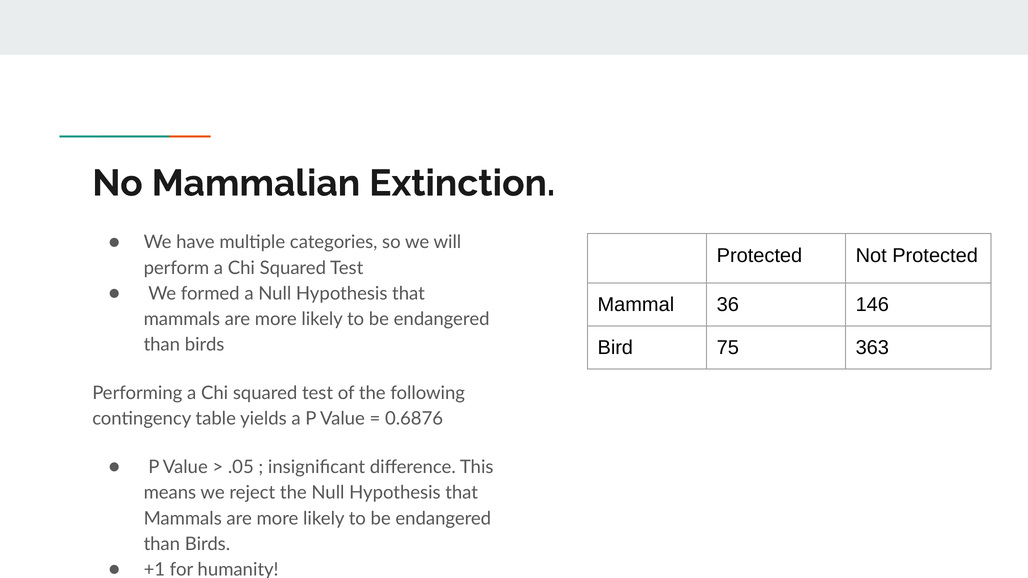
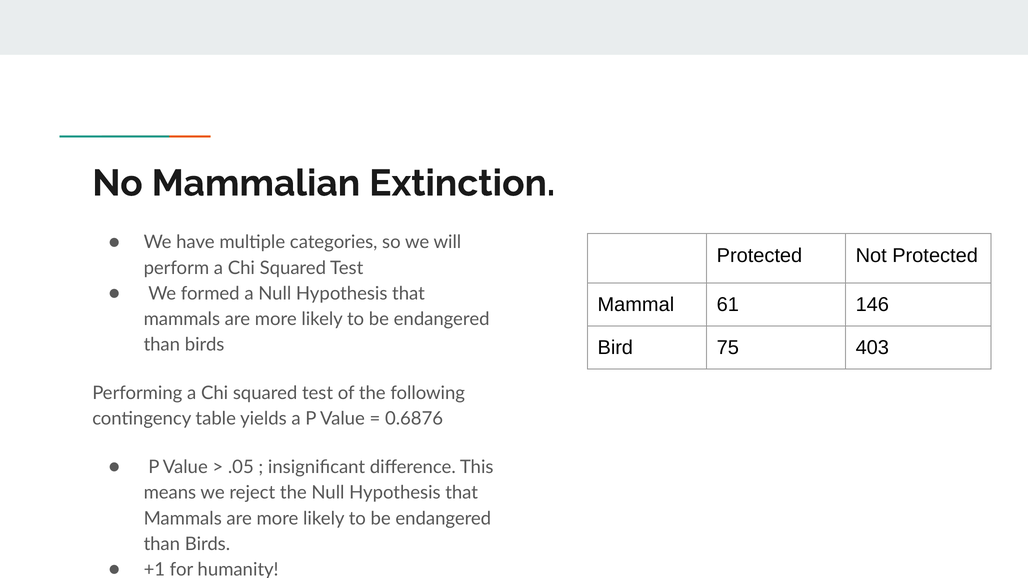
36: 36 -> 61 (728, 305)
363: 363 -> 403 (872, 348)
